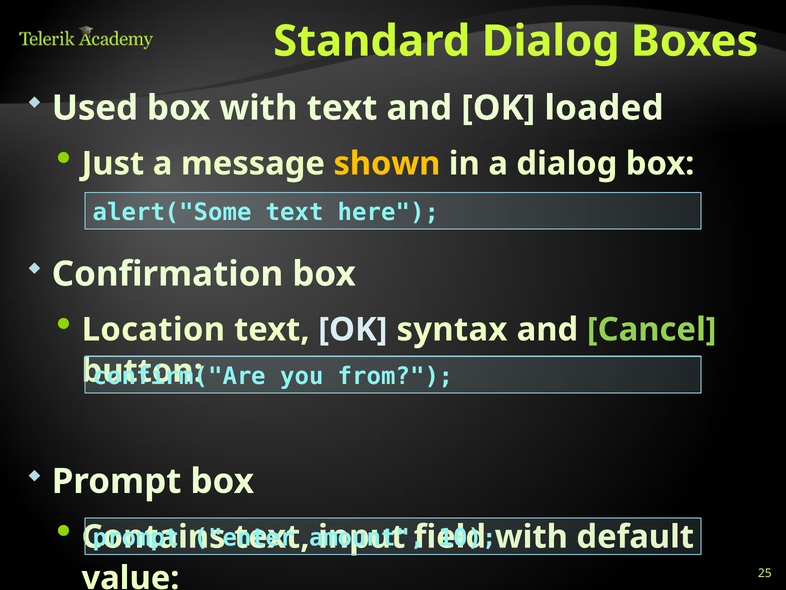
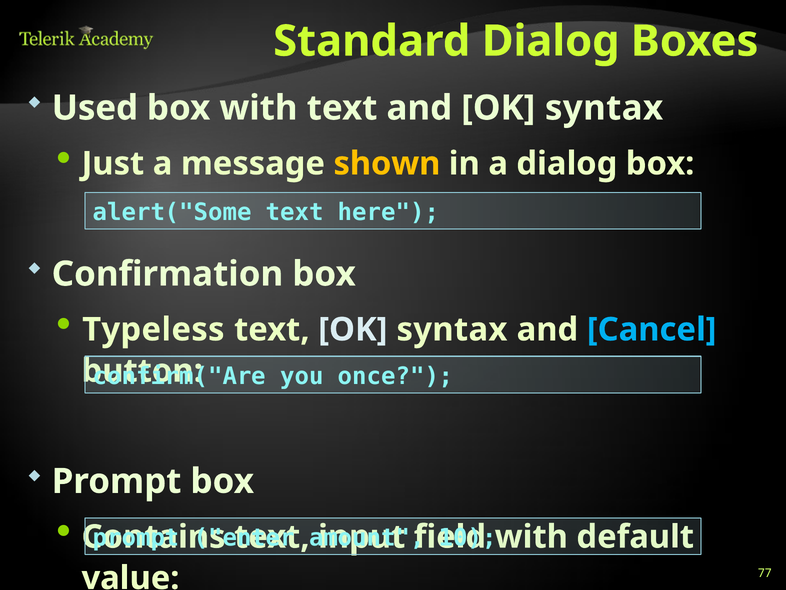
and OK loaded: loaded -> syntax (604, 108)
Location: Location -> Typeless (153, 329)
Cancel colour: light green -> light blue (652, 329)
from: from -> once (396, 376)
25: 25 -> 77 (765, 573)
